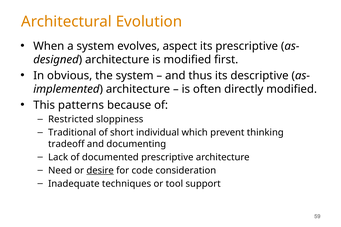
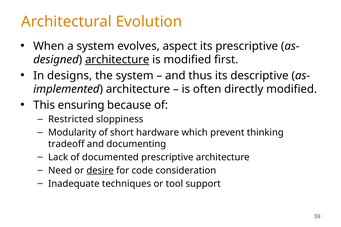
architecture underline: none -> present (117, 60)
obvious: obvious -> designs (70, 76)
patterns: patterns -> ensuring (81, 105)
Traditional: Traditional -> Modularity (72, 133)
individual: individual -> hardware (158, 133)
